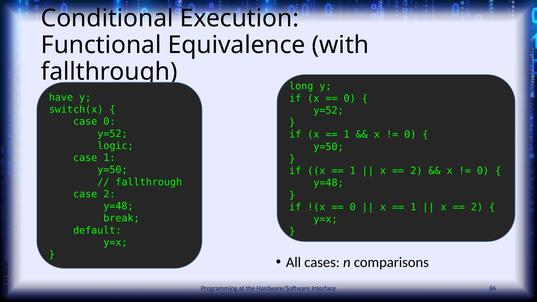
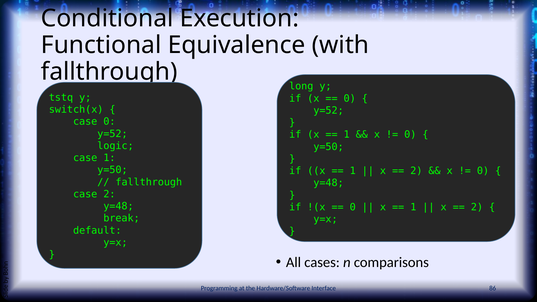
have: have -> tstq (61, 98)
